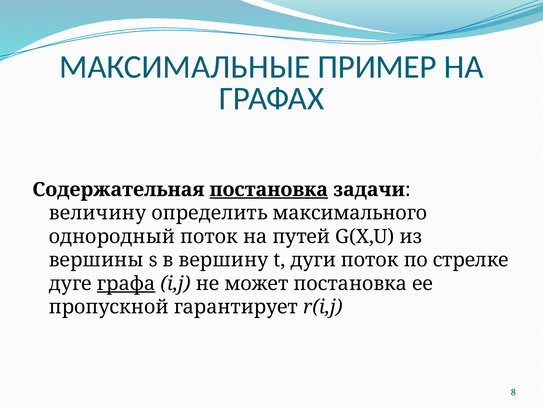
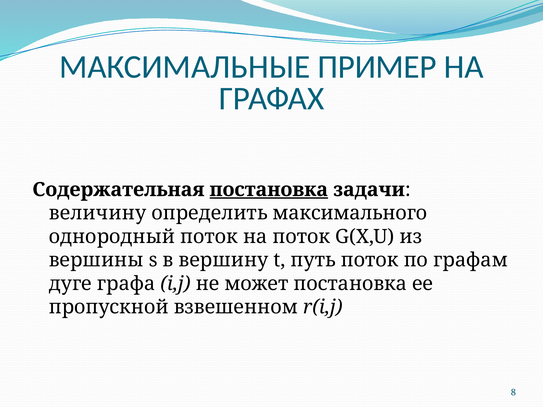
на путей: путей -> поток (301, 237)
дуги: дуги -> путь (313, 260)
стрелке: стрелке -> графам (471, 260)
графа underline: present -> none (126, 284)
гарантирует: гарантирует -> взвешенном (236, 307)
